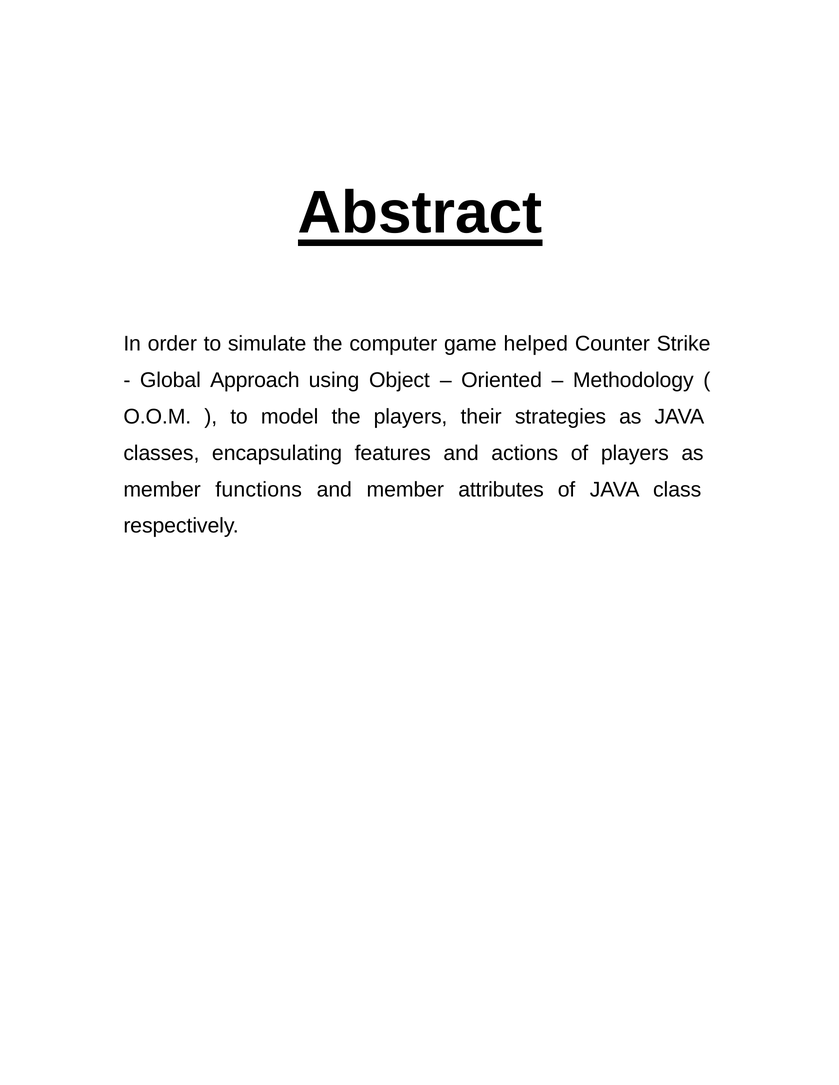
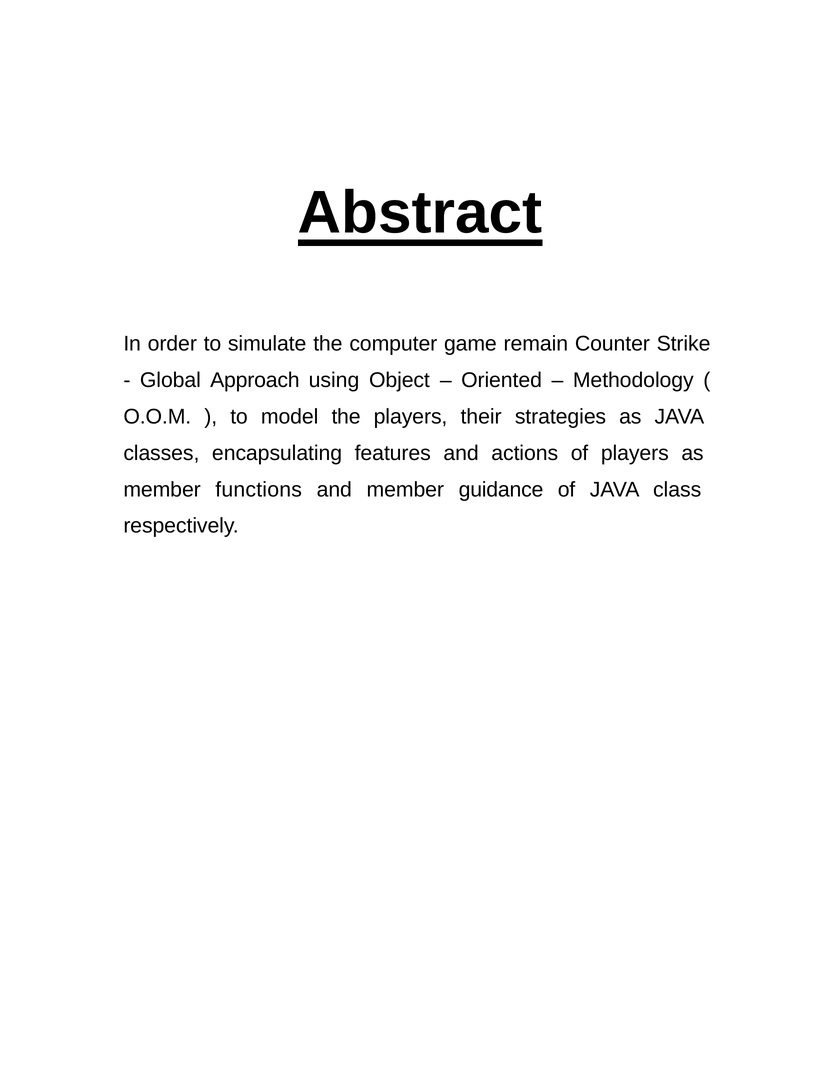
helped: helped -> remain (536, 344)
attributes: attributes -> guidance (501, 490)
